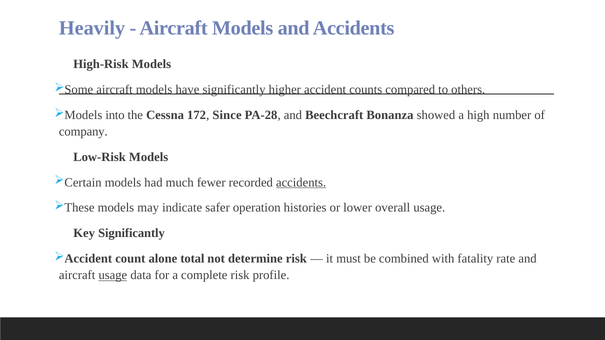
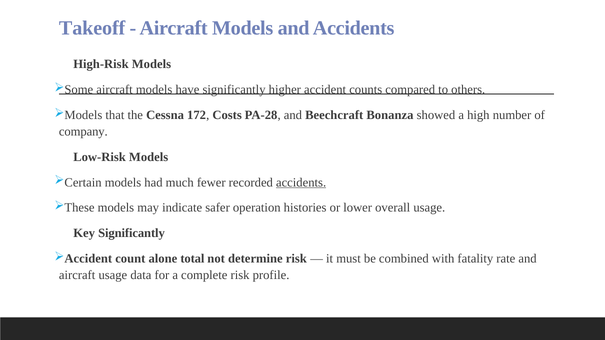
Heavily: Heavily -> Takeoff (92, 28)
into: into -> that (115, 115)
Since: Since -> Costs (227, 115)
usage underline: present -> none (113, 276)
